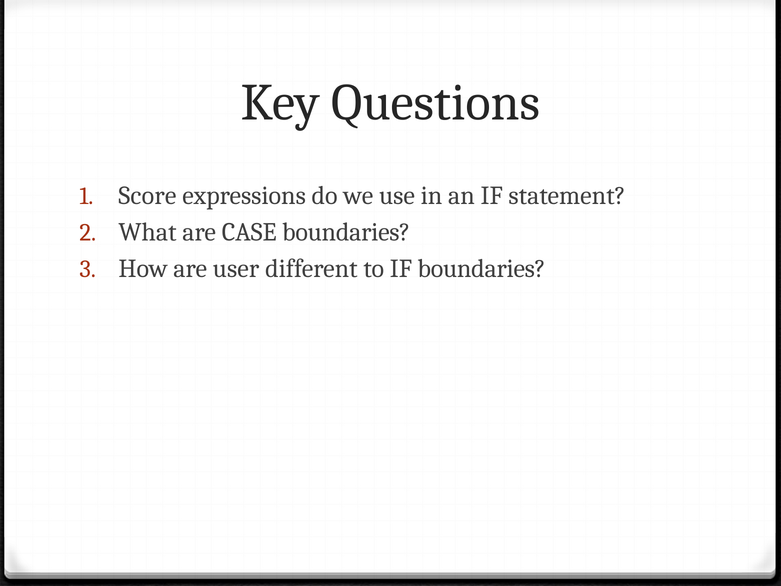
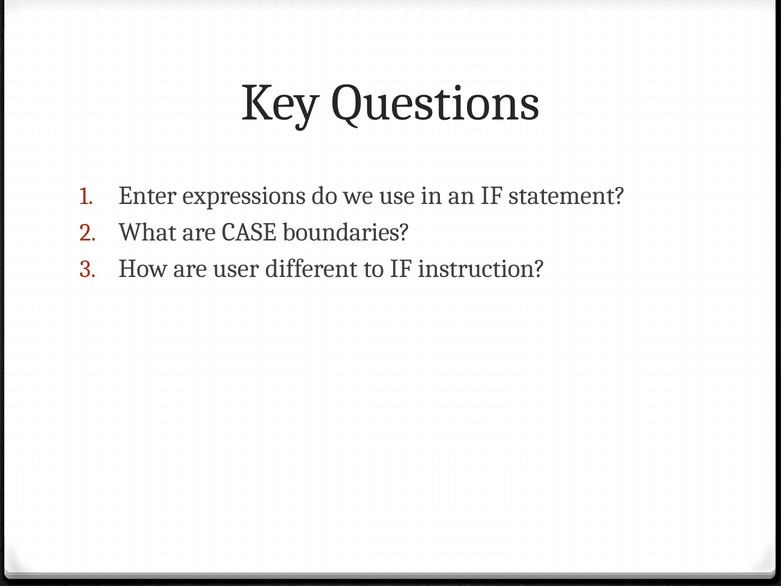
Score: Score -> Enter (148, 195)
IF boundaries: boundaries -> instruction (482, 268)
